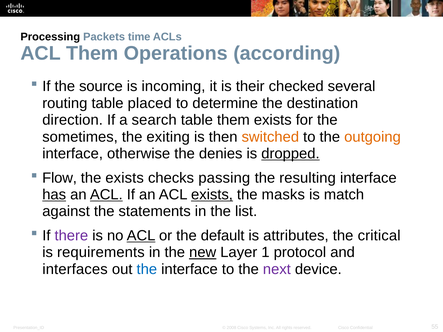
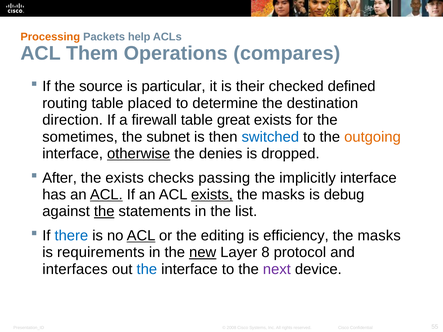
Processing colour: black -> orange (50, 37)
time: time -> help (139, 37)
according: according -> compares (287, 53)
incoming: incoming -> particular (174, 86)
several: several -> defined (352, 86)
search: search -> firewall (154, 120)
table them: them -> great (233, 120)
exiting: exiting -> subnet (168, 137)
switched colour: orange -> blue (270, 137)
otherwise underline: none -> present (139, 154)
dropped underline: present -> none (290, 154)
Flow: Flow -> After (60, 178)
resulting: resulting -> implicitly (308, 178)
has underline: present -> none (54, 195)
match: match -> debug (344, 195)
the underline: none -> present (104, 212)
there colour: purple -> blue (71, 236)
default: default -> editing (223, 236)
attributes: attributes -> efficiency (296, 236)
critical: critical -> masks (379, 236)
1: 1 -> 8 (265, 253)
